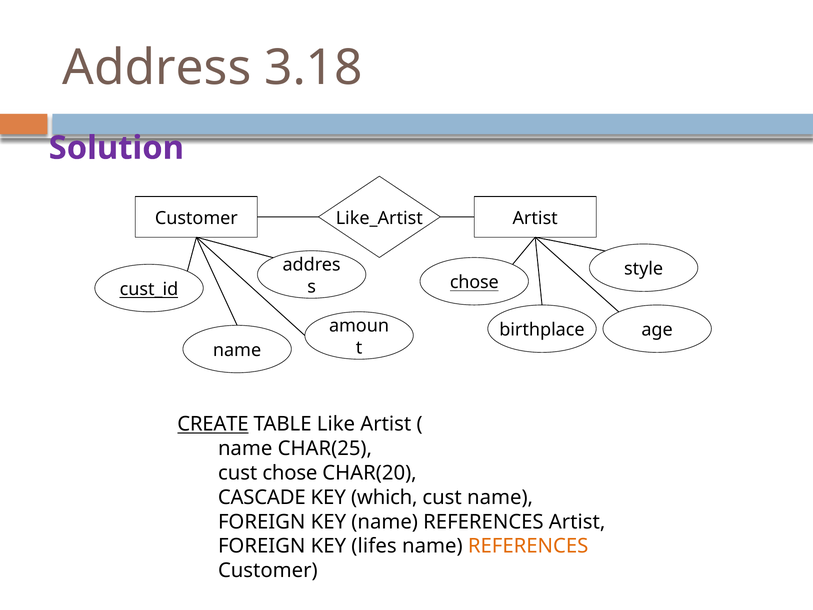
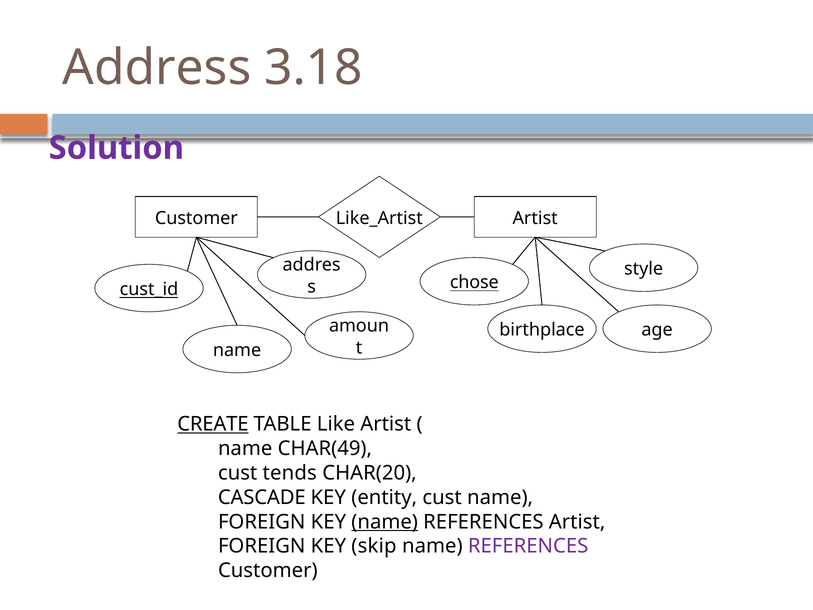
CHAR(25: CHAR(25 -> CHAR(49 (325, 448)
cust chose: chose -> tends (290, 473)
which: which -> entity (384, 497)
name underline: none -> present (385, 522)
lifes: lifes -> skip (374, 546)
REFERENCES colour: orange -> purple (528, 546)
